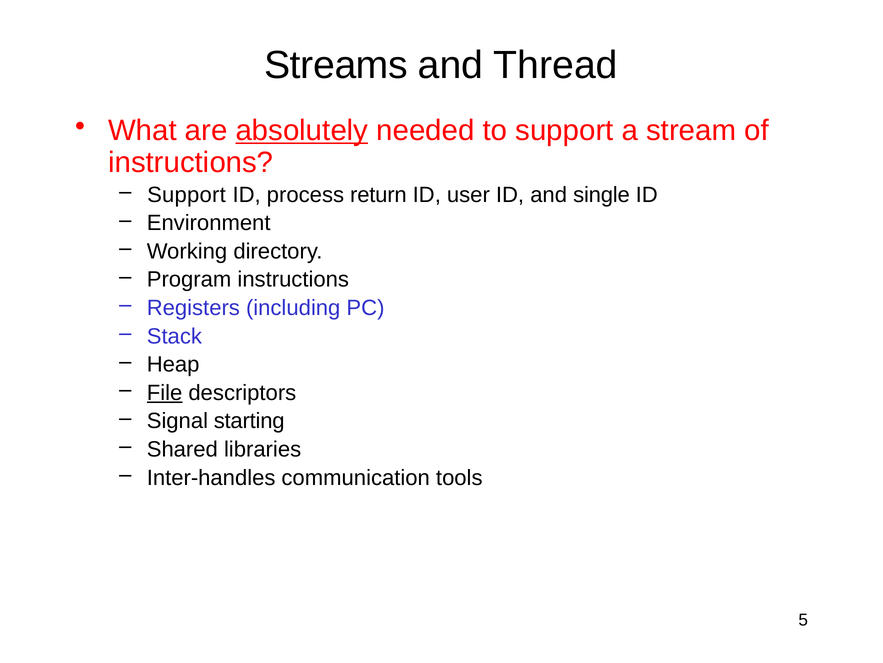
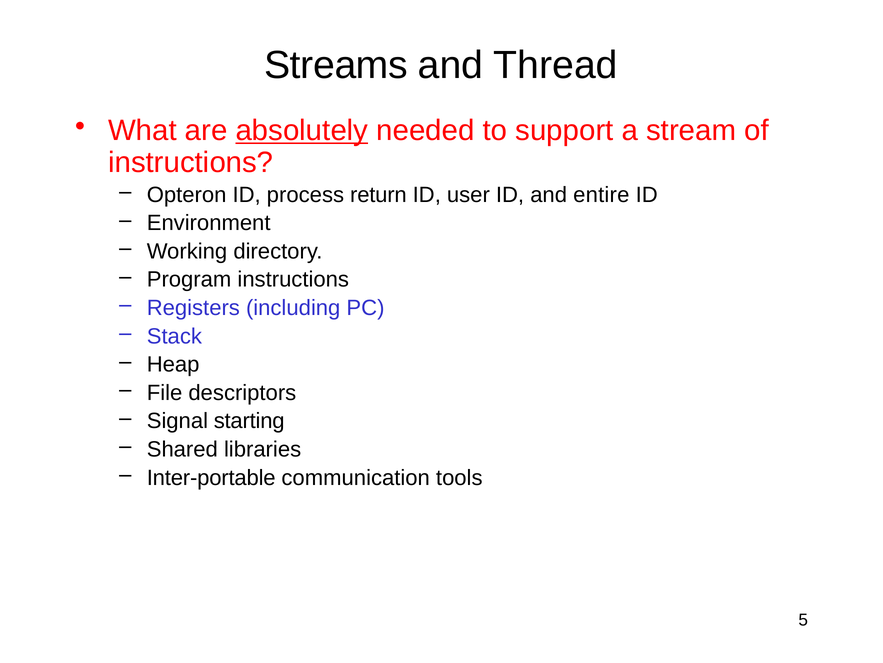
Support: Support -> Opteron (187, 195)
single: single -> entire (601, 195)
File underline: present -> none (165, 392)
Inter-handles: Inter-handles -> Inter-portable (211, 477)
